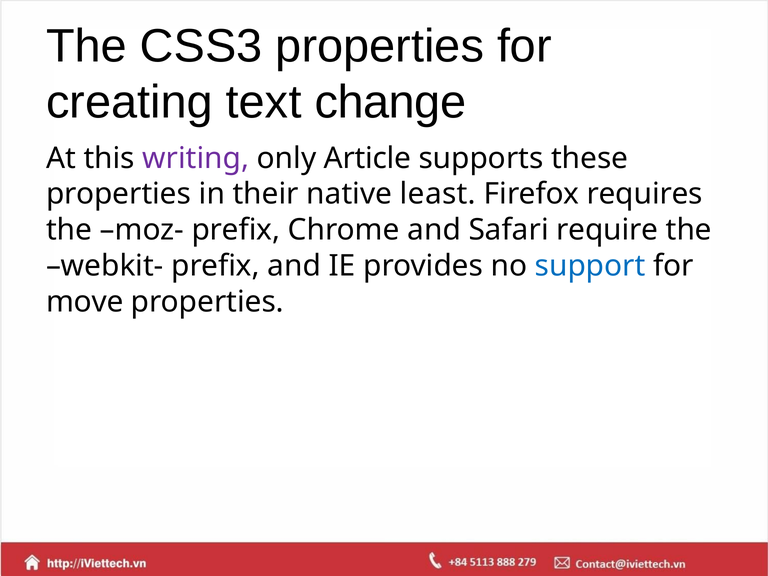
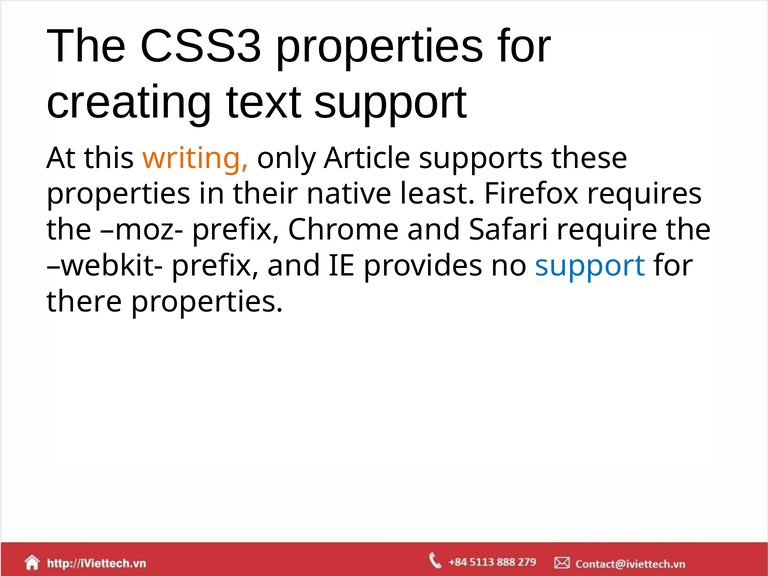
text change: change -> support (390, 102)
writing colour: purple -> orange (196, 158)
move: move -> there (84, 302)
